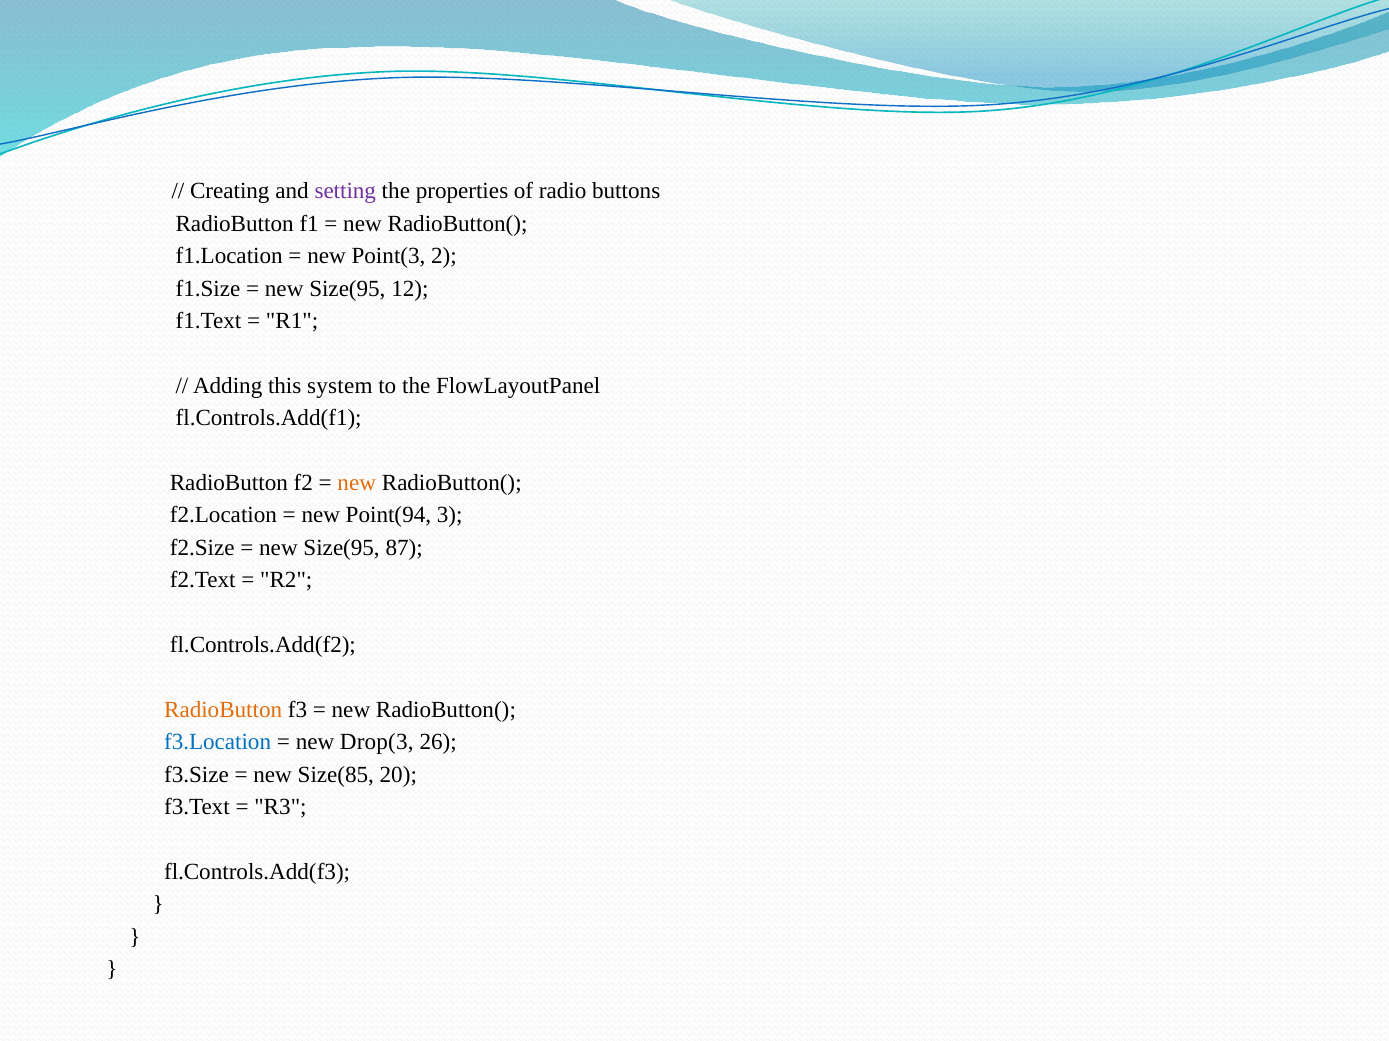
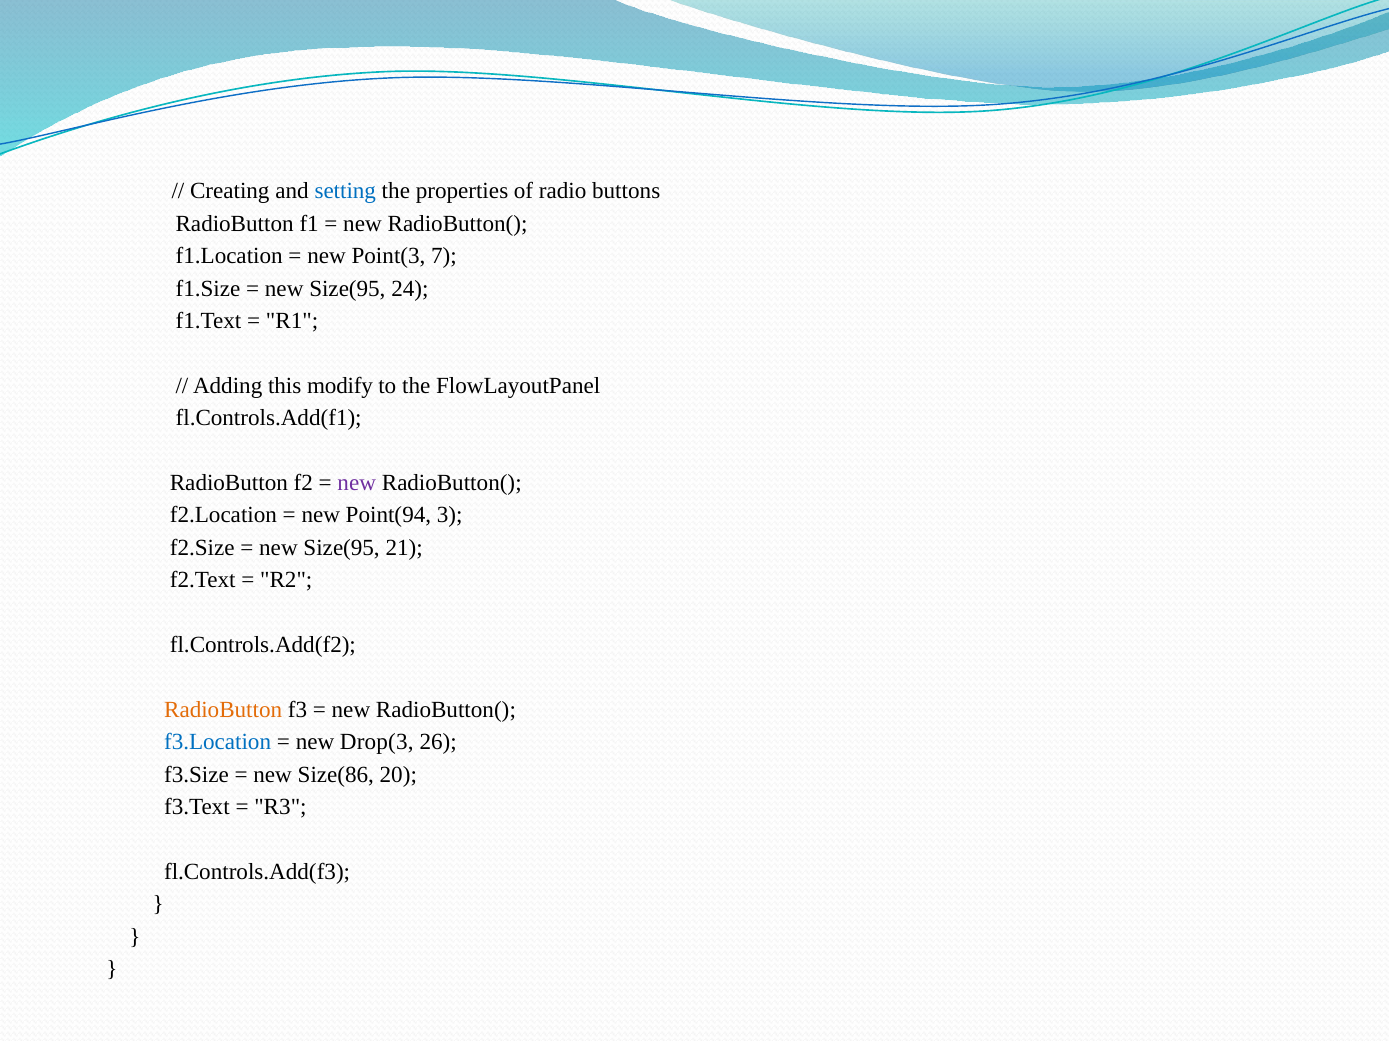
setting colour: purple -> blue (345, 191)
2: 2 -> 7 (444, 256)
12: 12 -> 24 (410, 289)
system: system -> modify (340, 386)
new colour: orange -> purple (357, 483)
87: 87 -> 21 (404, 548)
Size(85: Size(85 -> Size(86 (336, 775)
